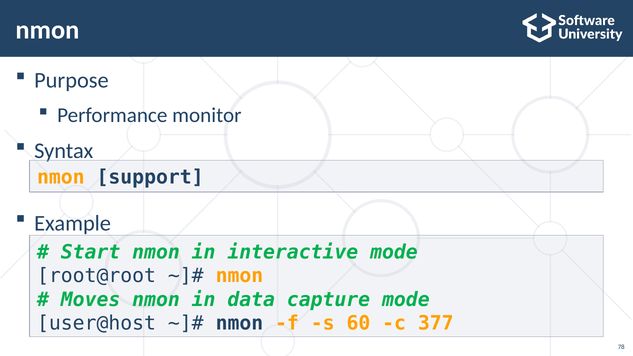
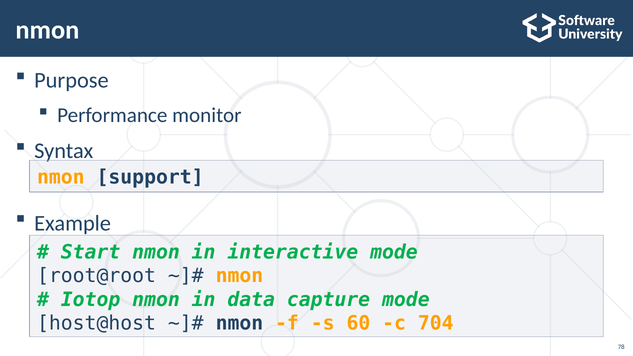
Moves: Moves -> Iotop (91, 300)
user@host: user@host -> host@host (97, 323)
377: 377 -> 704 (436, 323)
